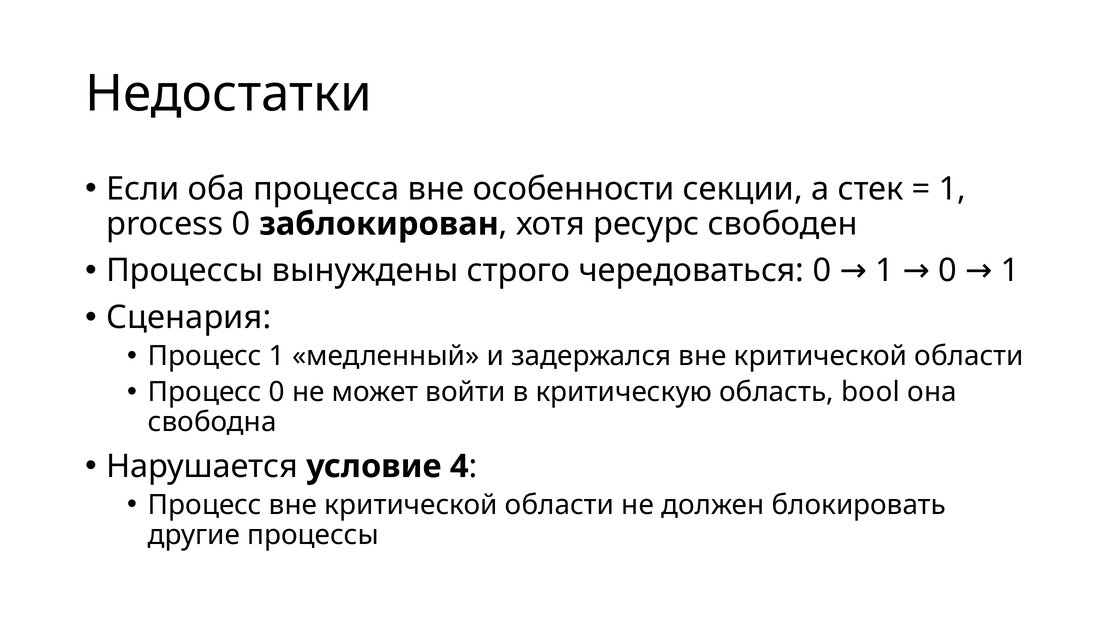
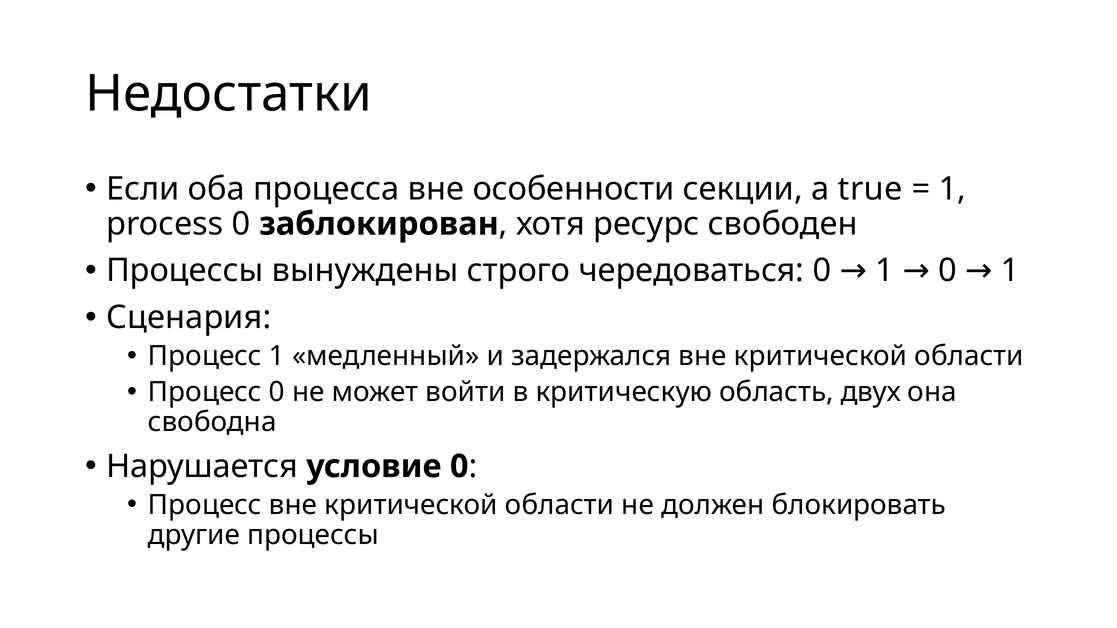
стек: стек -> true (870, 189)
bool: bool -> двух (871, 392)
условие 4: 4 -> 0 (459, 467)
